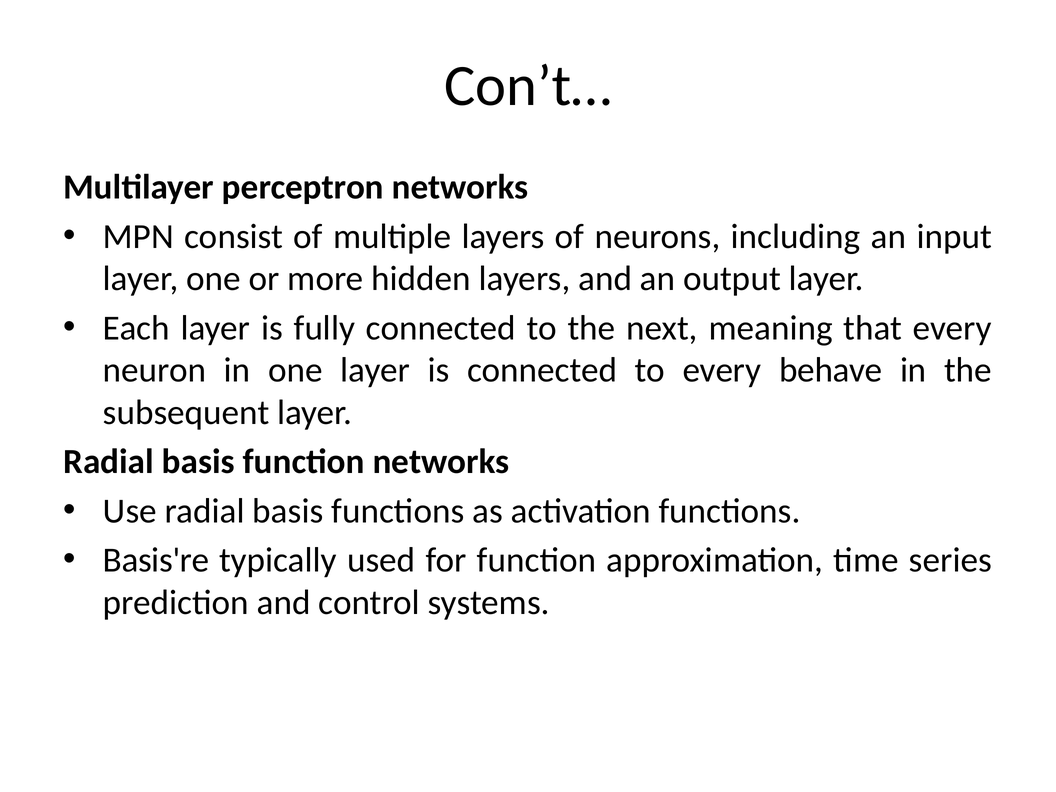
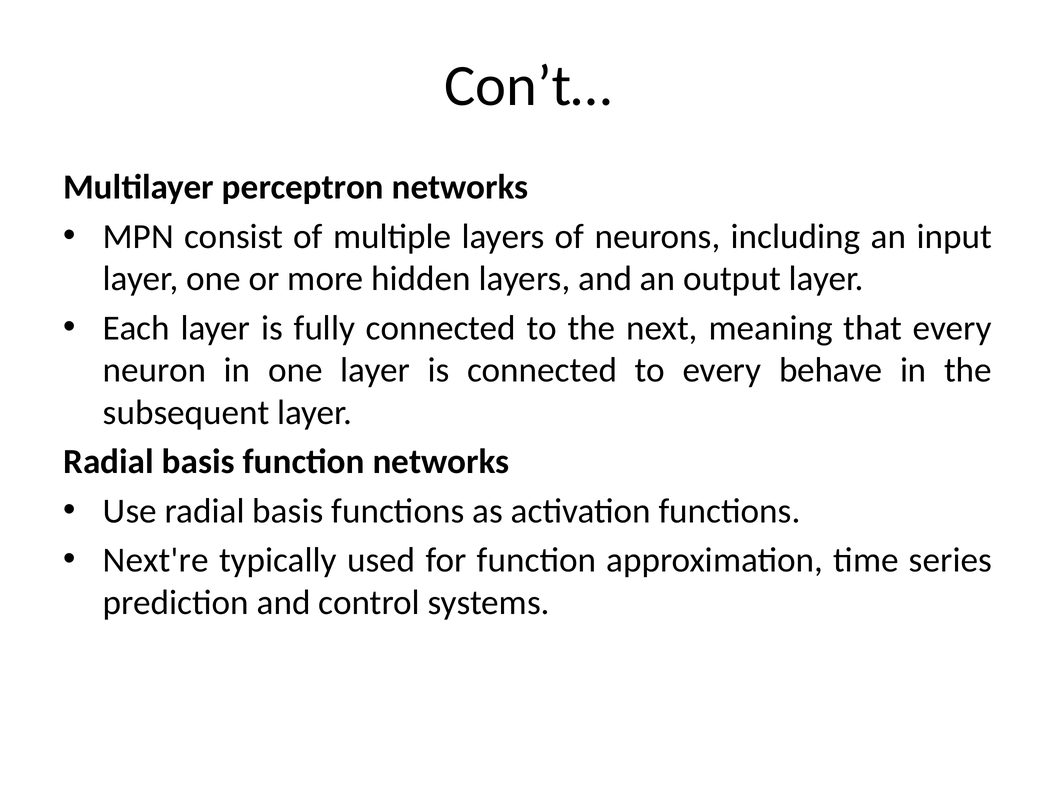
Basis're: Basis're -> Next're (156, 560)
